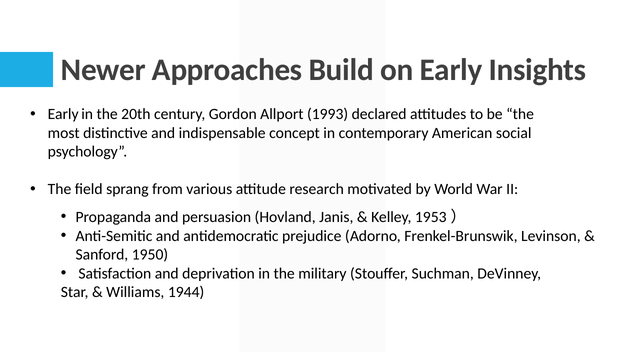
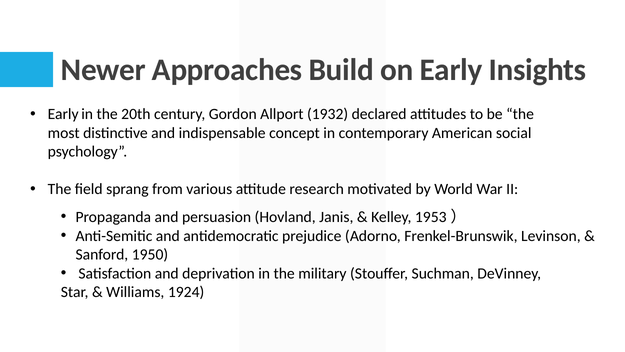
1993: 1993 -> 1932 (328, 114)
1944: 1944 -> 1924 (186, 292)
